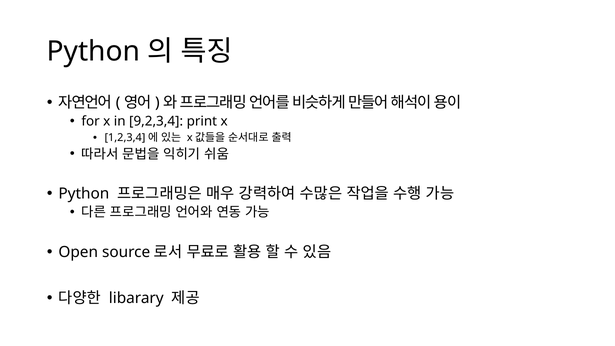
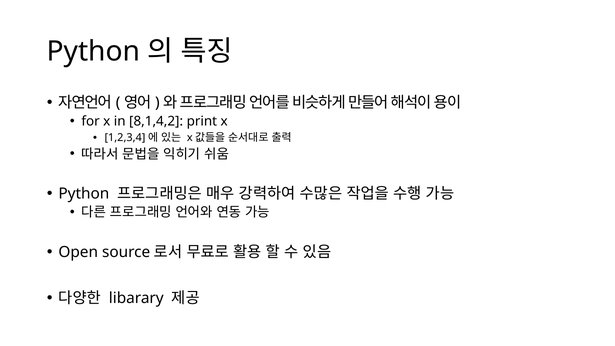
9,2,3,4: 9,2,3,4 -> 8,1,4,2 (156, 121)
